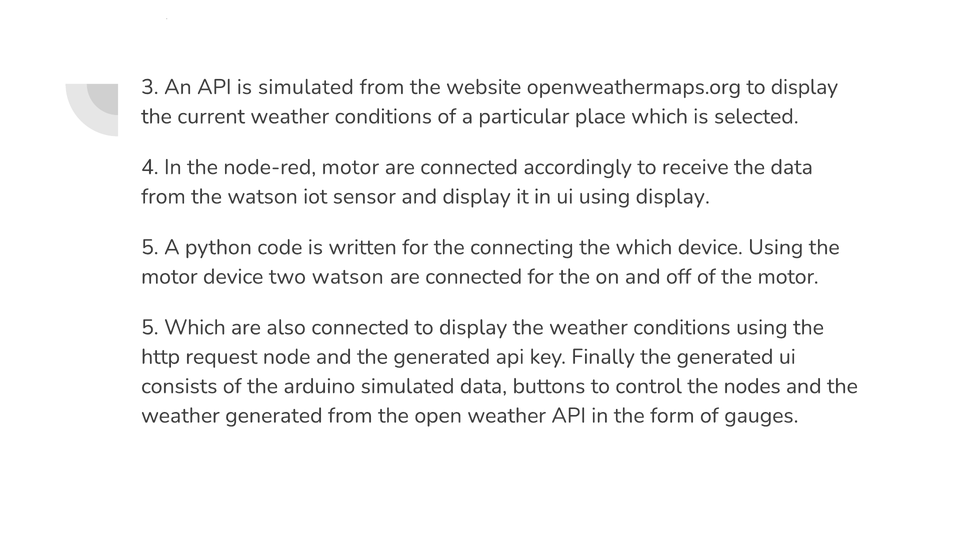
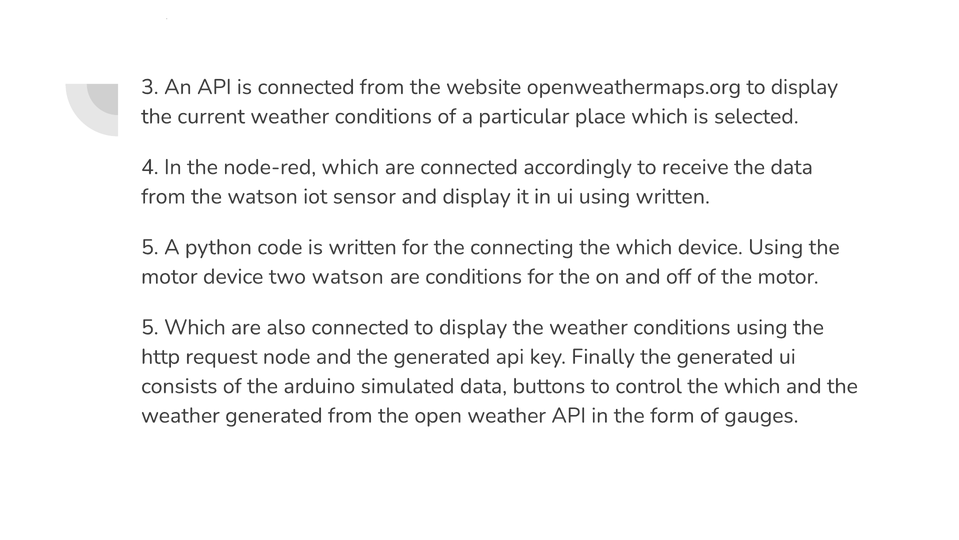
is simulated: simulated -> connected (306, 87)
node-red motor: motor -> which (350, 167)
using display: display -> written (673, 196)
connected: connected -> conditions (474, 276)
control the nodes: nodes -> which (752, 386)
